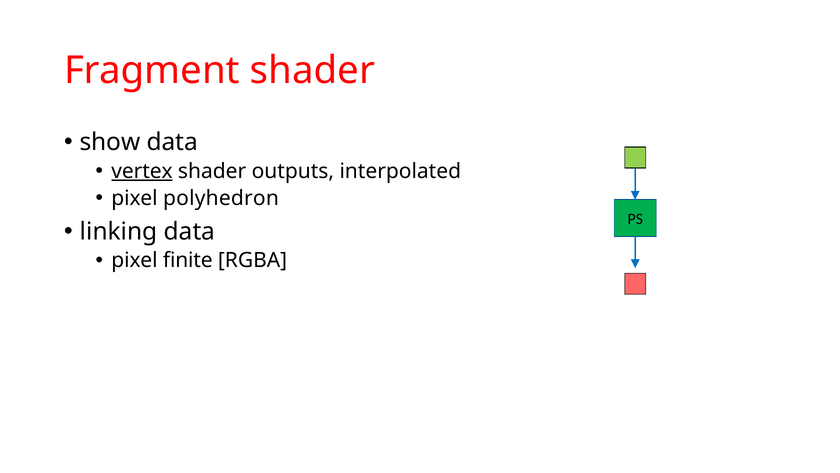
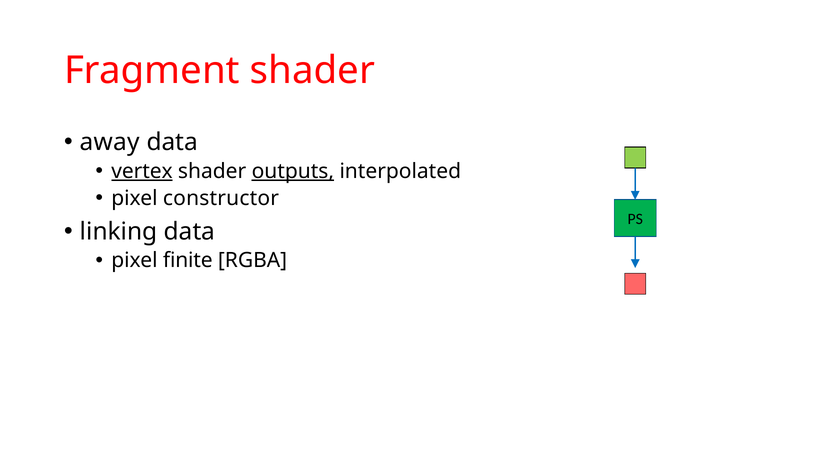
show: show -> away (110, 142)
outputs underline: none -> present (293, 171)
polyhedron: polyhedron -> constructor (221, 198)
